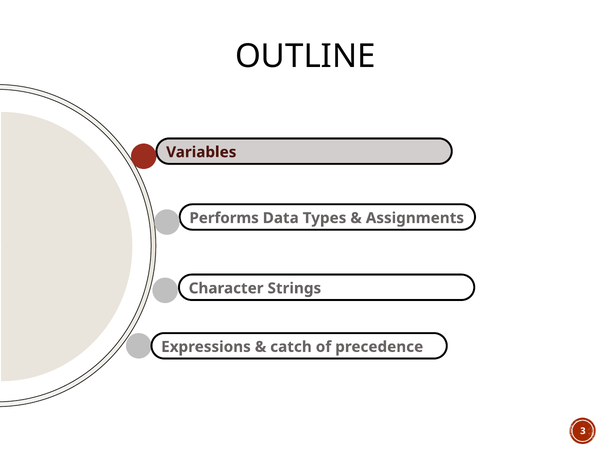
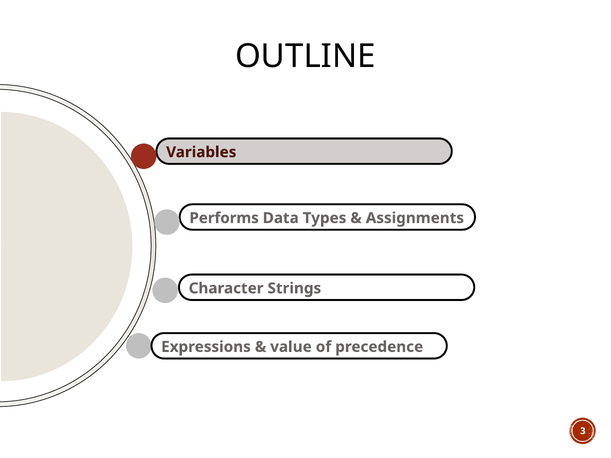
catch: catch -> value (291, 347)
